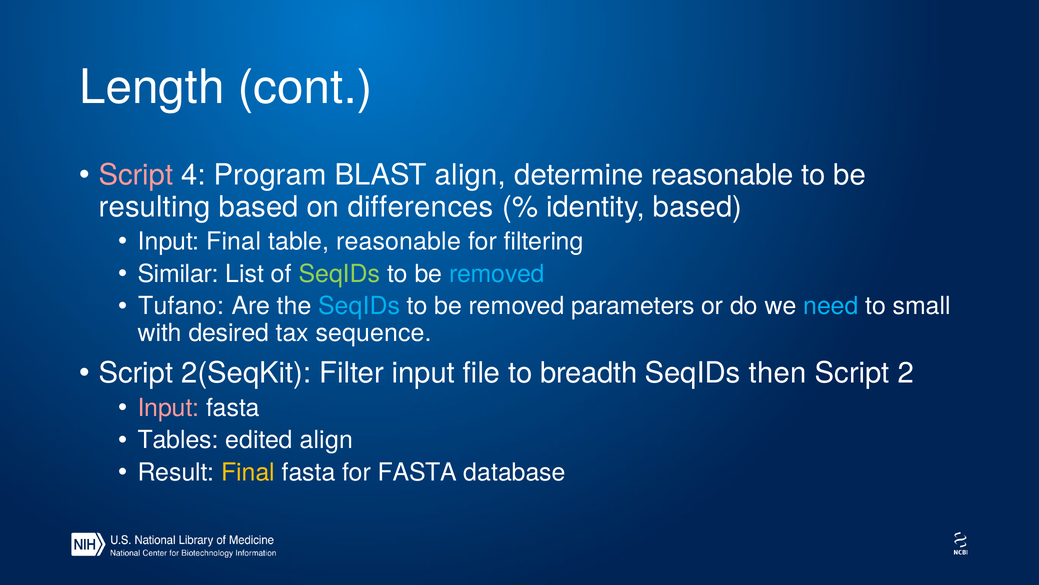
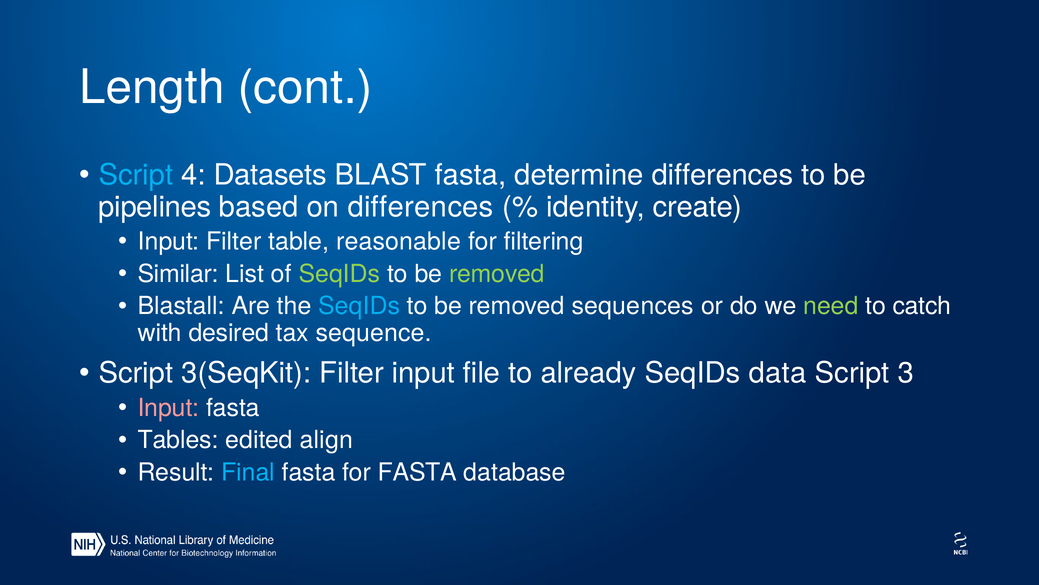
Script colour: pink -> light blue (136, 175)
Program: Program -> Datasets (270, 175)
BLAST align: align -> fasta (471, 175)
determine reasonable: reasonable -> differences (722, 175)
resulting: resulting -> pipelines (155, 207)
identity based: based -> create (698, 207)
Input Final: Final -> Filter (234, 241)
removed colour: light blue -> light green (497, 274)
Tufano: Tufano -> Blastall (181, 306)
parameters: parameters -> sequences (633, 306)
need colour: light blue -> light green (831, 306)
small: small -> catch (922, 306)
2(SeqKit: 2(SeqKit -> 3(SeqKit (246, 373)
breadth: breadth -> already (589, 373)
then: then -> data (778, 373)
2: 2 -> 3 (906, 373)
Final colour: yellow -> light blue (248, 472)
